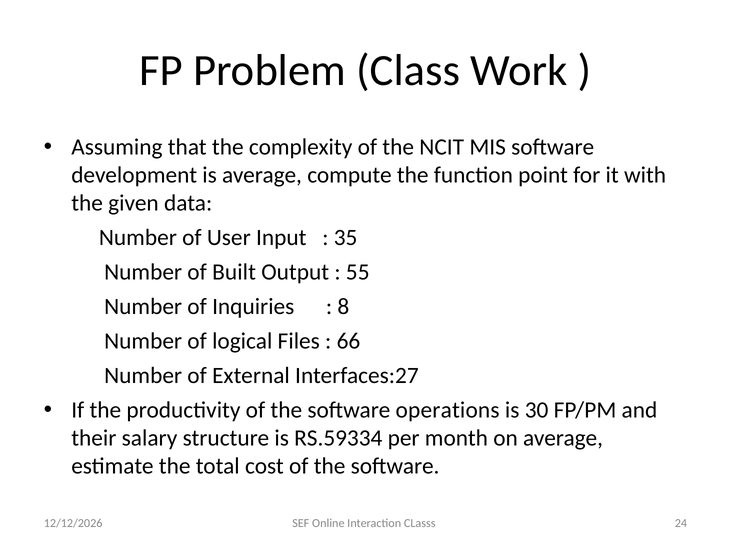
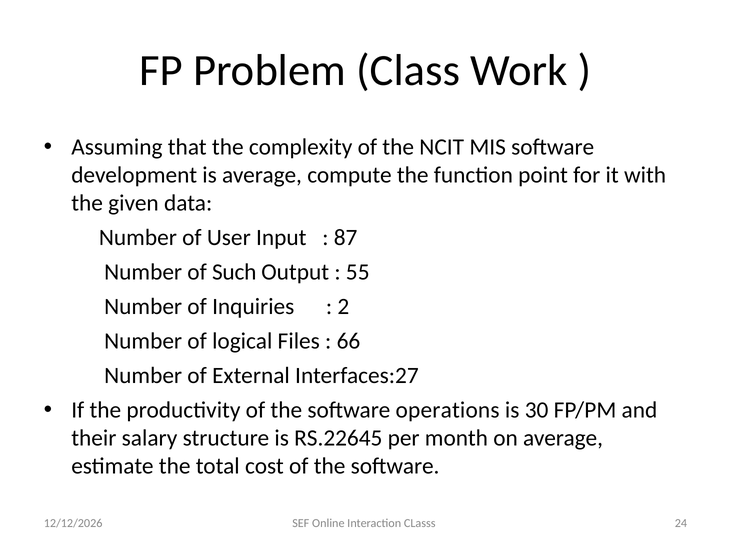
35: 35 -> 87 (346, 238)
Built: Built -> Such (234, 272)
8: 8 -> 2 (343, 307)
RS.59334: RS.59334 -> RS.22645 (338, 438)
